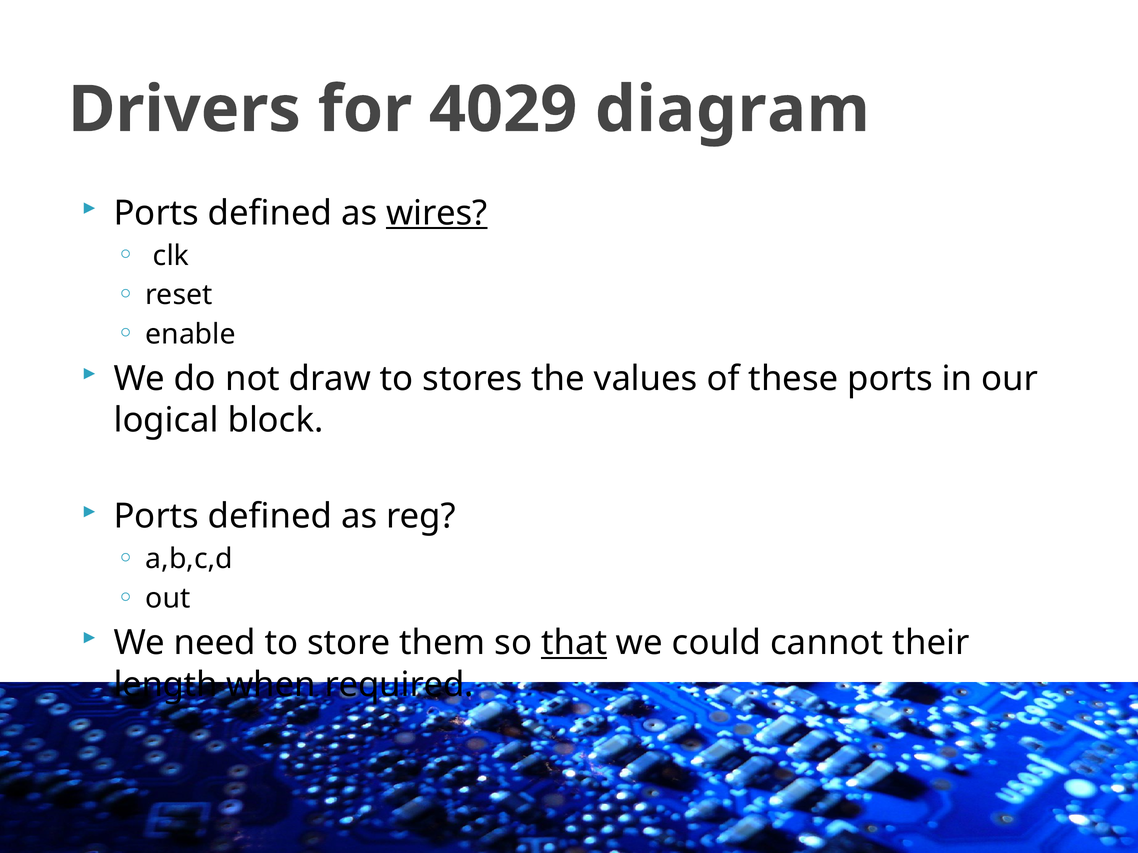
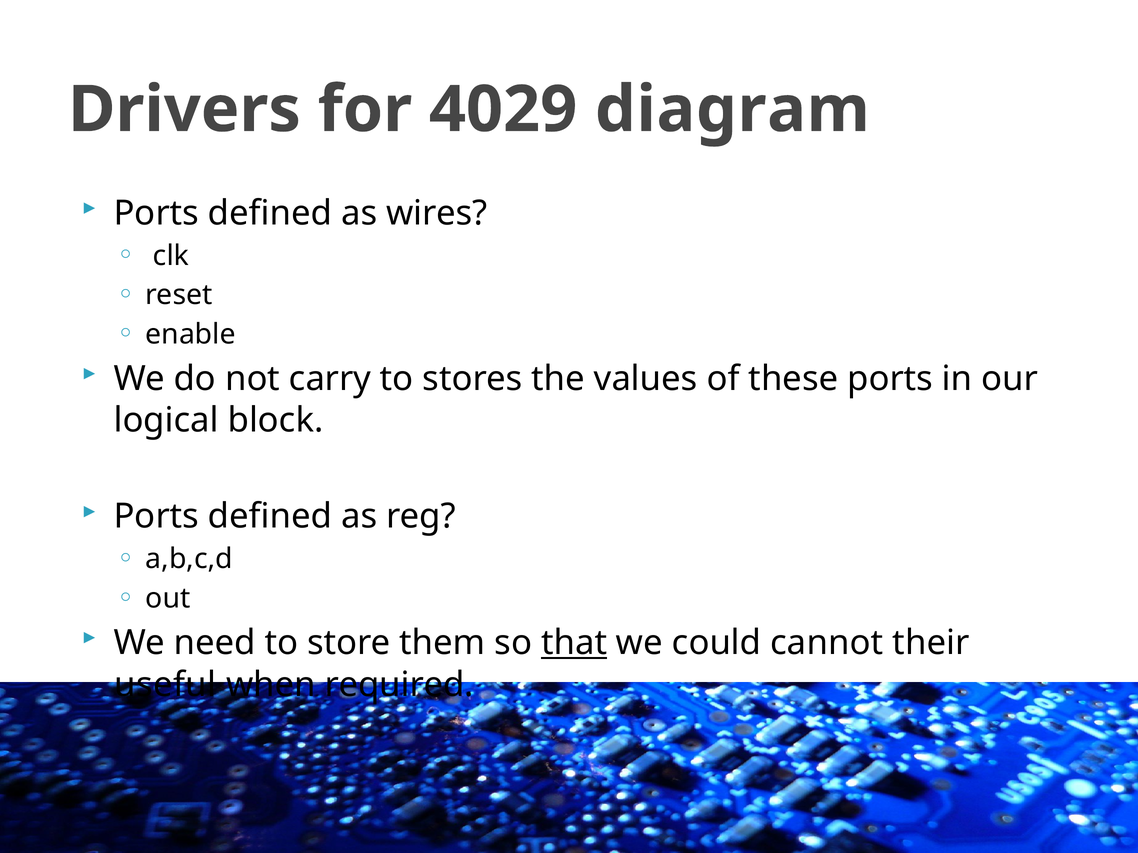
wires underline: present -> none (437, 213)
draw: draw -> carry (330, 379)
length: length -> useful (165, 685)
